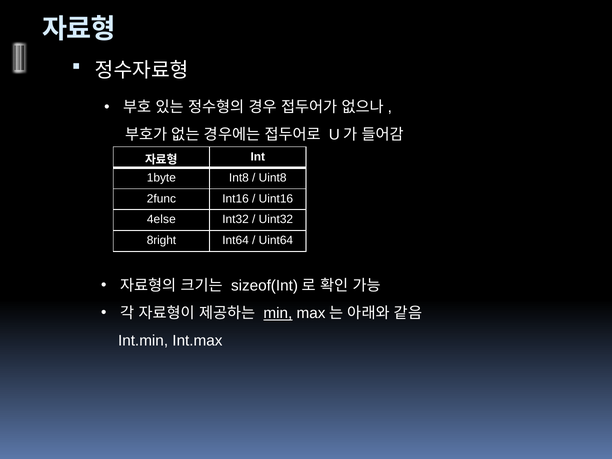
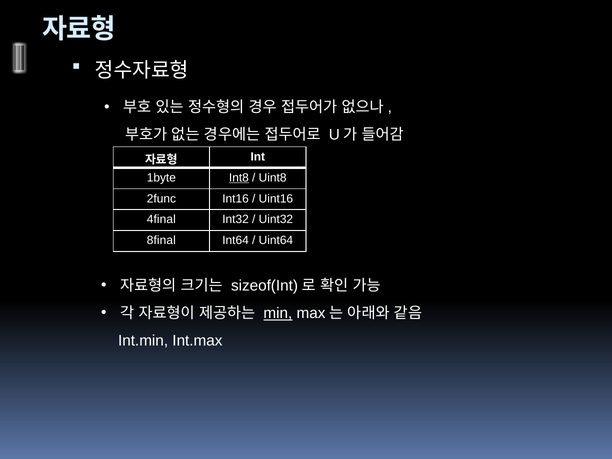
Int8 underline: none -> present (239, 178)
4else: 4else -> 4final (161, 220)
8right: 8right -> 8final (161, 241)
